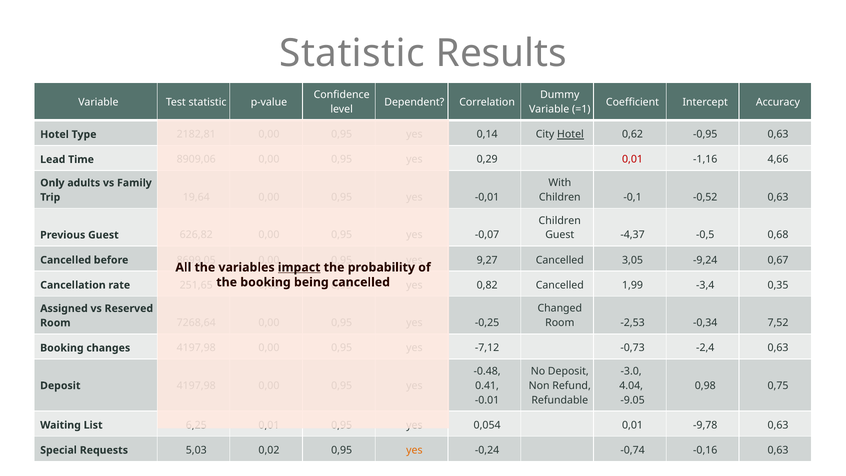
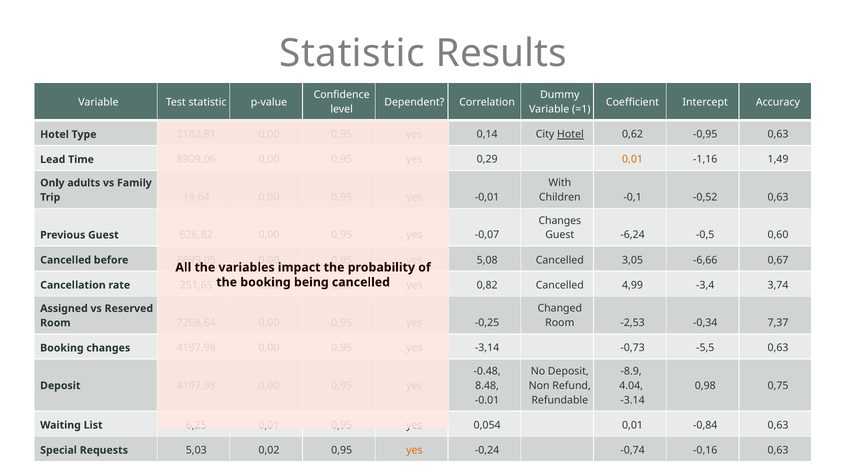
0,01 colour: red -> orange (633, 159)
4,66: 4,66 -> 1,49 (778, 159)
Children: Children -> Changes (560, 221)
-4,37: -4,37 -> -6,24 (633, 235)
0,68: 0,68 -> 0,60 (778, 235)
9,27: 9,27 -> 5,08 (487, 260)
-9,24: -9,24 -> -6,66 (705, 260)
impact underline: present -> none (299, 267)
1,99: 1,99 -> 4,99 (633, 285)
0,35: 0,35 -> 3,74 (778, 285)
7,52: 7,52 -> 7,37 (778, 323)
-7,12: -7,12 -> -3,14 (487, 348)
-2,4: -2,4 -> -5,5 (705, 348)
-3.0: -3.0 -> -8.9 (631, 371)
0.41: 0.41 -> 8.48 (487, 386)
-9.05: -9.05 -> -3.14 (633, 400)
-9,78: -9,78 -> -0,84 (705, 425)
